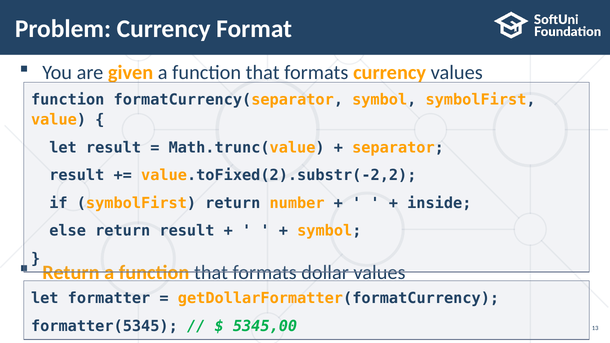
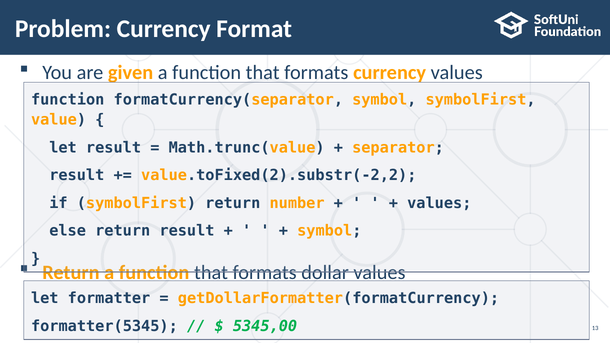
inside: inside -> values (439, 203)
